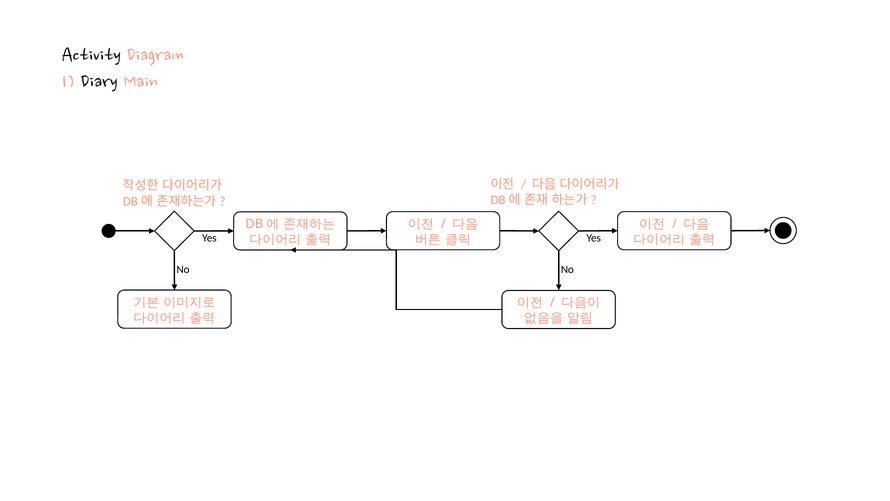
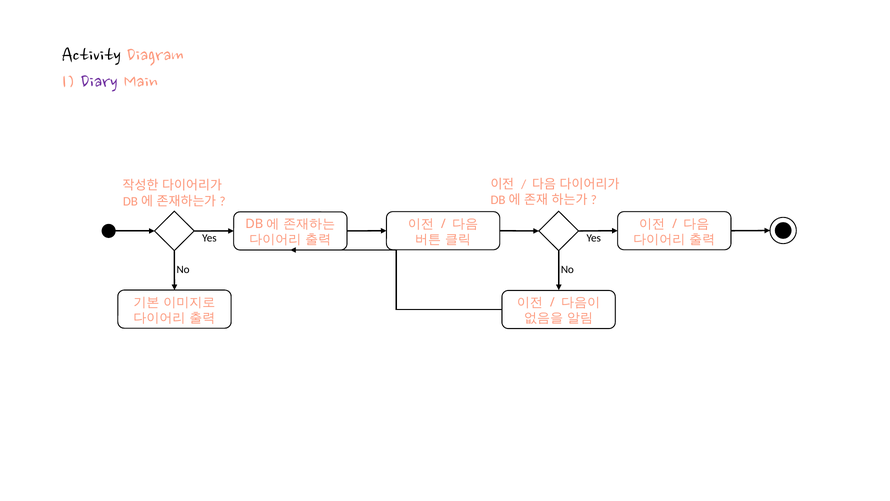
Diary colour: black -> purple (99, 79)
